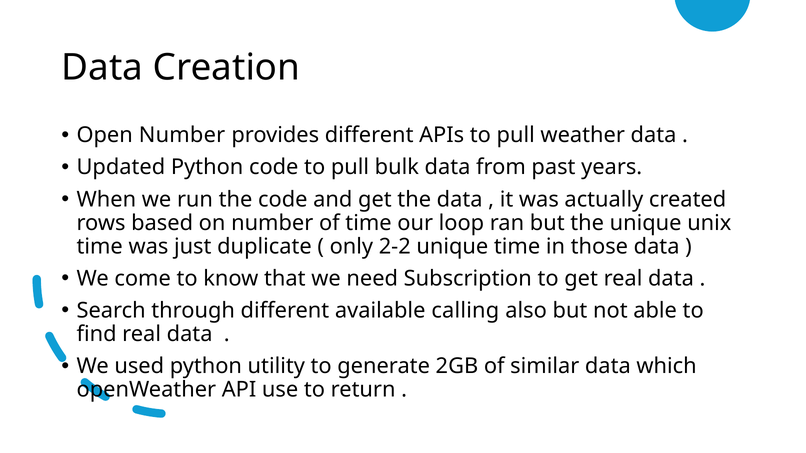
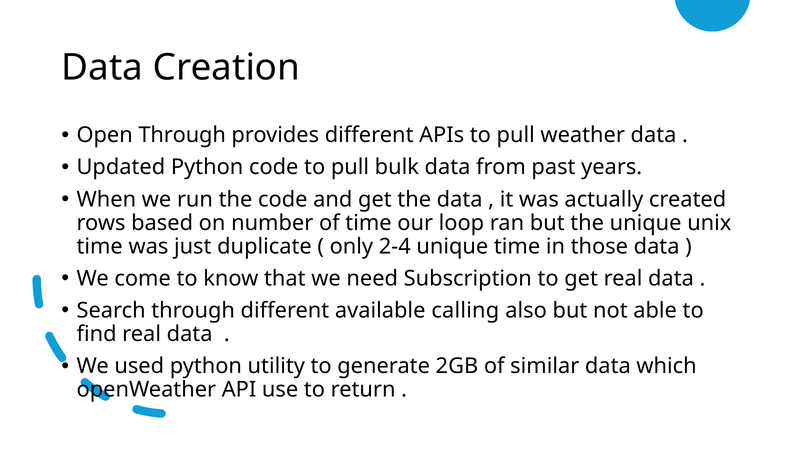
Open Number: Number -> Through (182, 135)
2-2: 2-2 -> 2-4 (395, 247)
